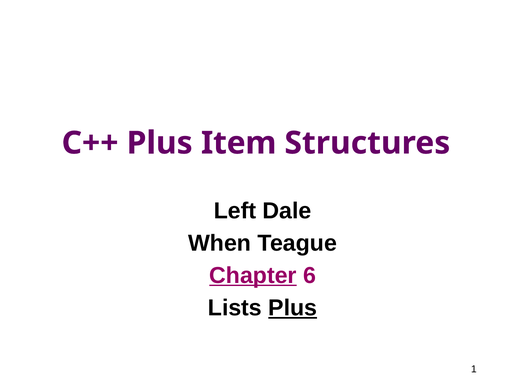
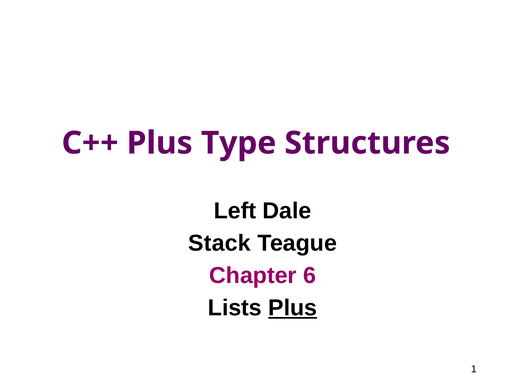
Item: Item -> Type (239, 143)
When: When -> Stack (220, 244)
Chapter underline: present -> none (253, 276)
